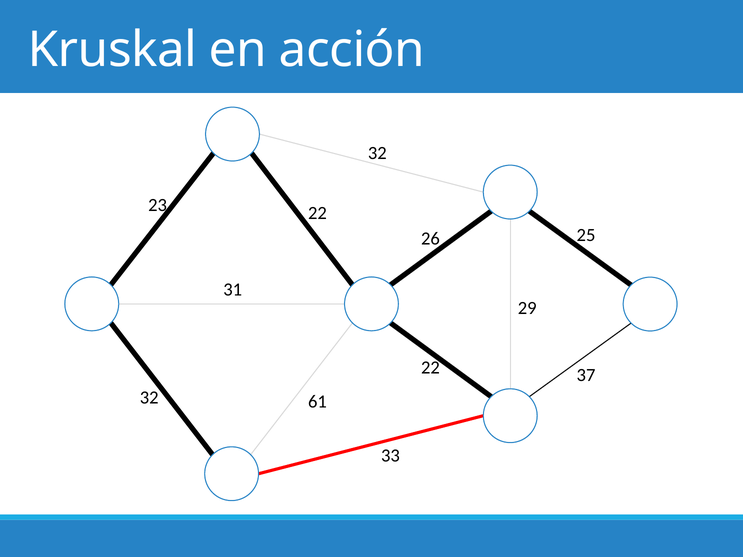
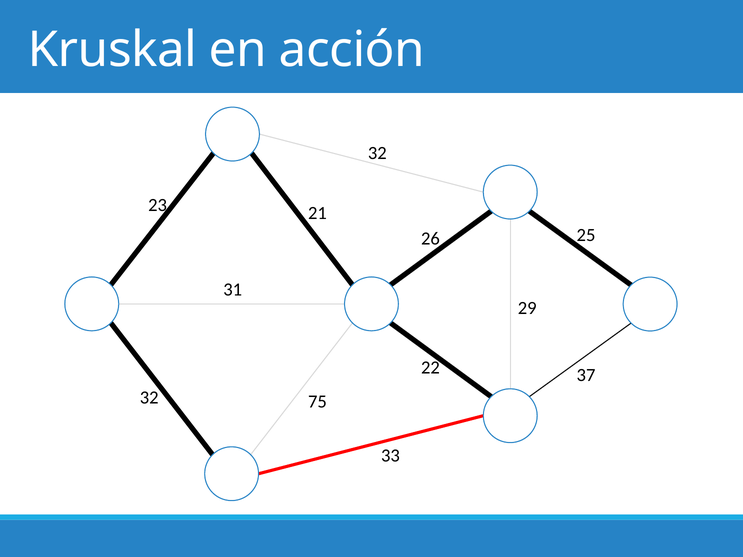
23 22: 22 -> 21 (317, 213)
61: 61 -> 75 (317, 402)
